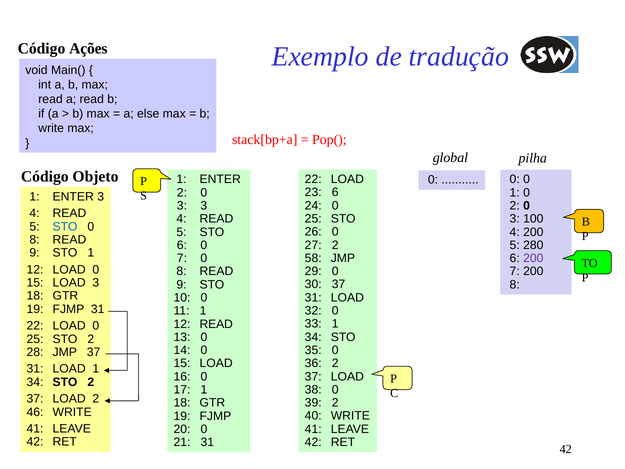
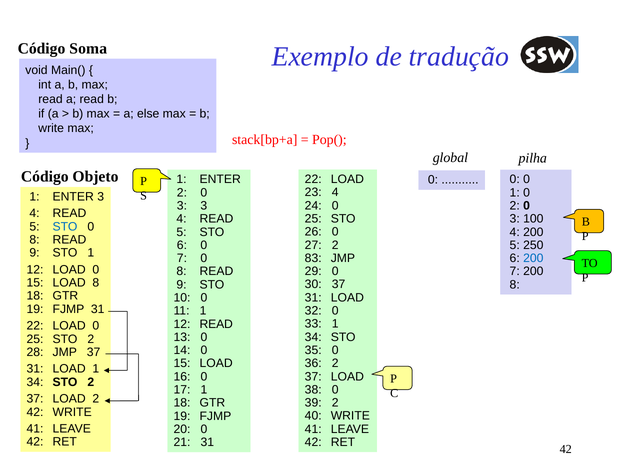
Ações: Ações -> Soma (88, 48)
23 6: 6 -> 4 (335, 192)
280: 280 -> 250 (533, 245)
58: 58 -> 83 (313, 258)
200 colour: purple -> blue (533, 258)
LOAD 3: 3 -> 8 (96, 283)
46: 46 -> 42 (35, 412)
